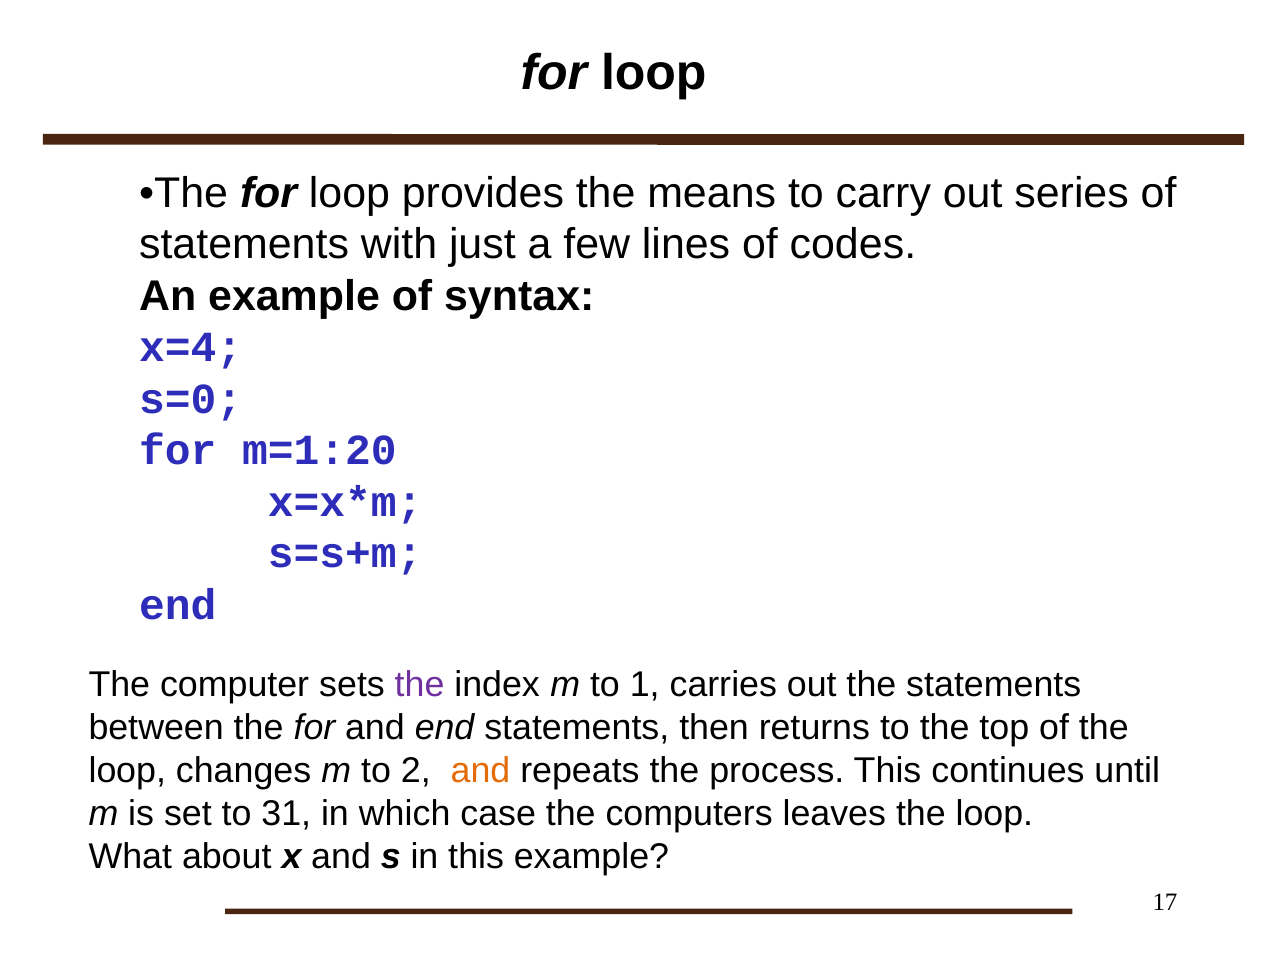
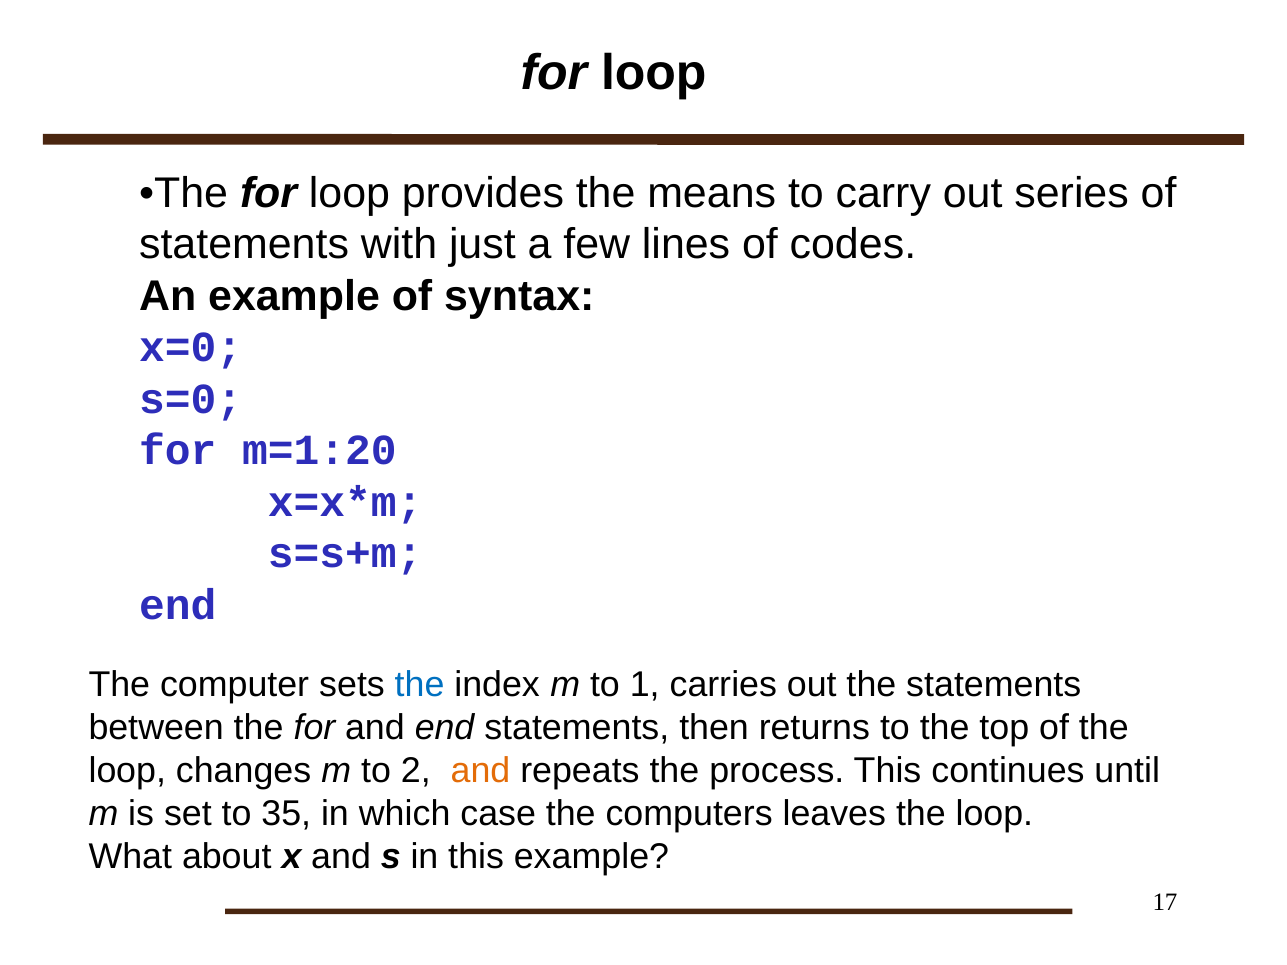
x=4: x=4 -> x=0 (191, 348)
the colour: purple -> blue (420, 685)
31: 31 -> 35 (286, 814)
